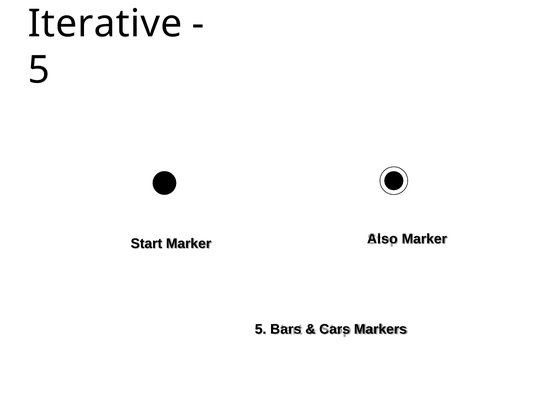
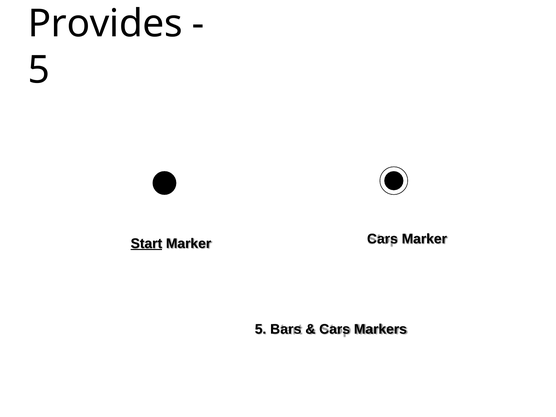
Iterative: Iterative -> Provides (105, 24)
Start underline: none -> present (146, 243)
Marker Also: Also -> Cars (382, 239)
